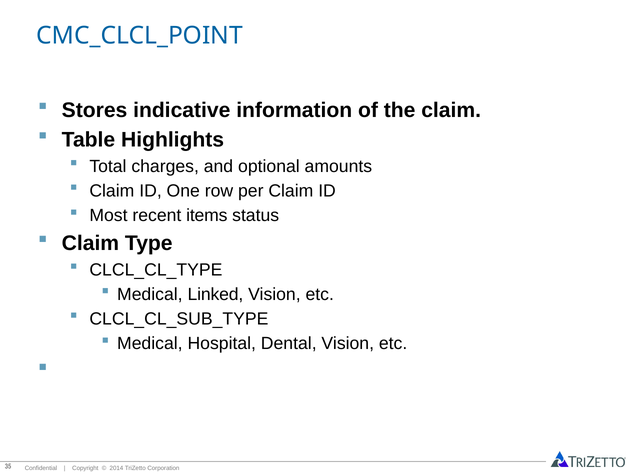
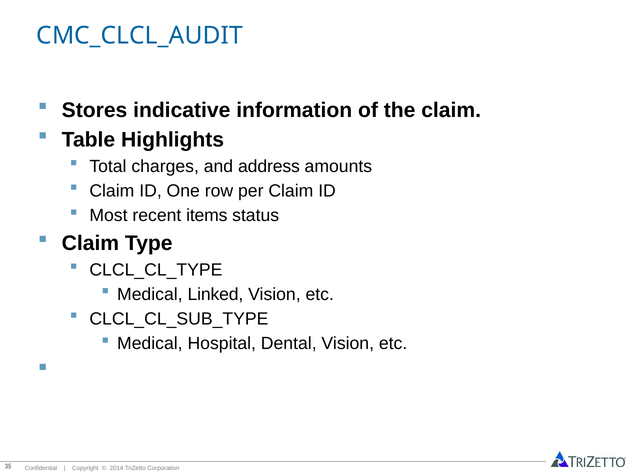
CMC_CLCL_POINT: CMC_CLCL_POINT -> CMC_CLCL_AUDIT (140, 36)
optional: optional -> address (269, 166)
